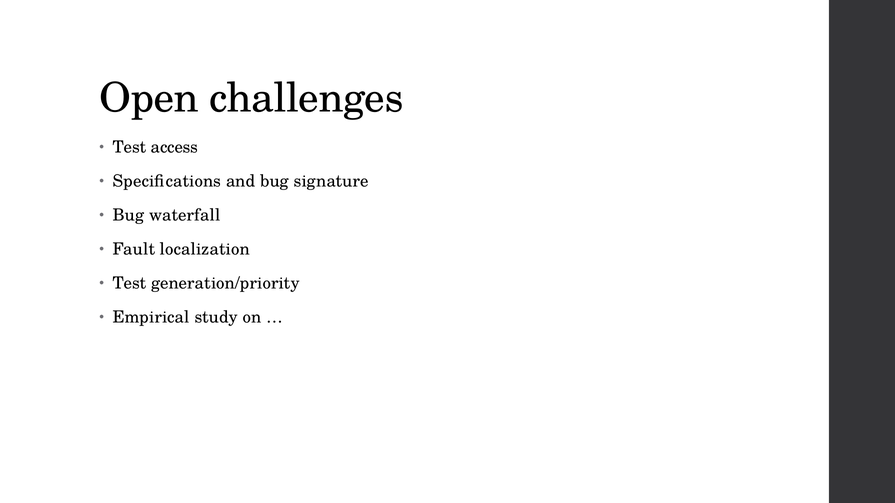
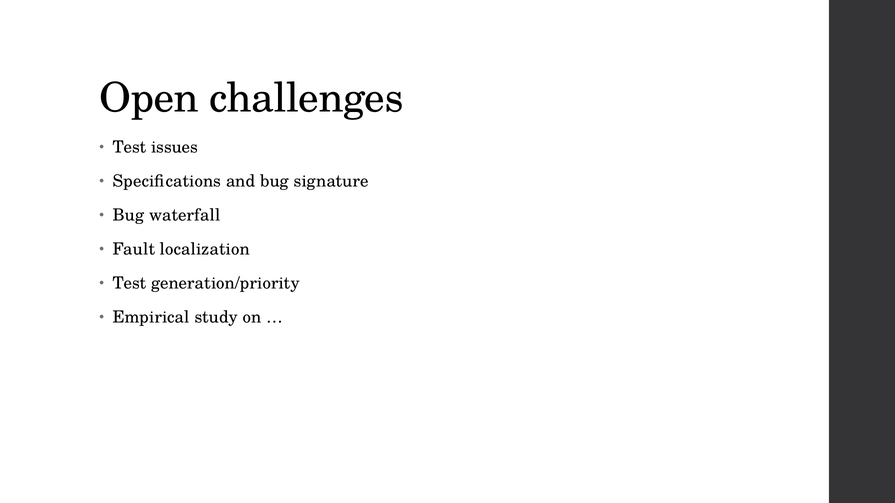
access: access -> issues (175, 147)
